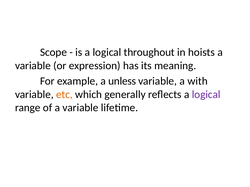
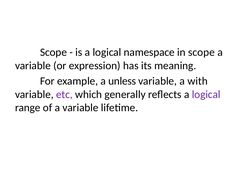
throughout: throughout -> namespace (149, 52)
in hoists: hoists -> scope (201, 52)
etc colour: orange -> purple (64, 95)
